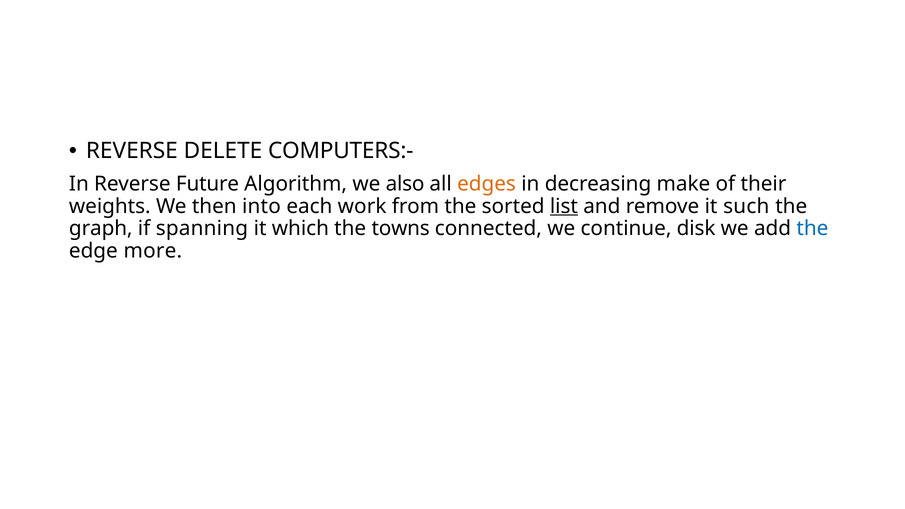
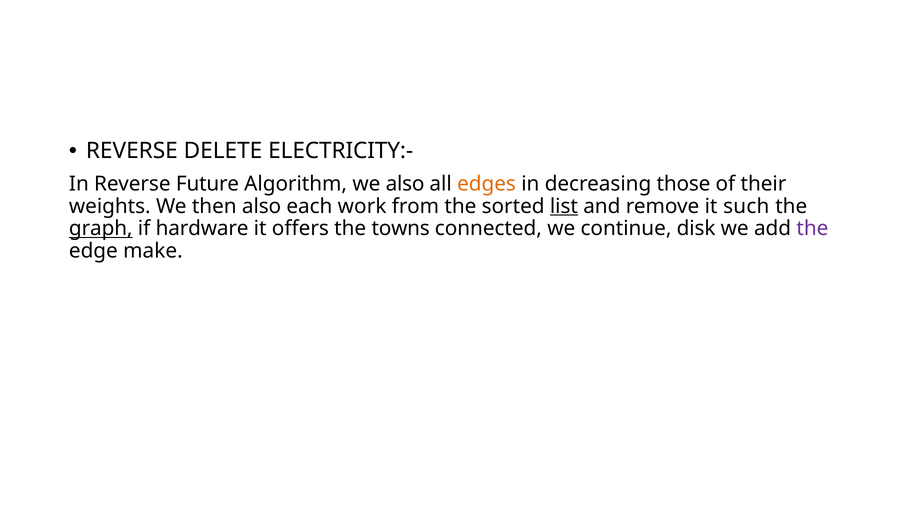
COMPUTERS:-: COMPUTERS:- -> ELECTRICITY:- (341, 151)
make: make -> those (683, 184)
then into: into -> also (262, 206)
graph underline: none -> present (101, 229)
spanning: spanning -> hardware (202, 229)
which: which -> offers (300, 229)
the colour: blue -> purple (812, 229)
more: more -> make (153, 251)
